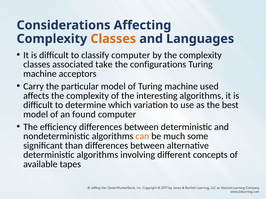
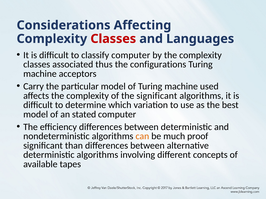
Classes colour: orange -> red (113, 39)
take: take -> thus (104, 65)
the interesting: interesting -> significant (157, 96)
found: found -> stated (84, 115)
some: some -> proof (198, 137)
